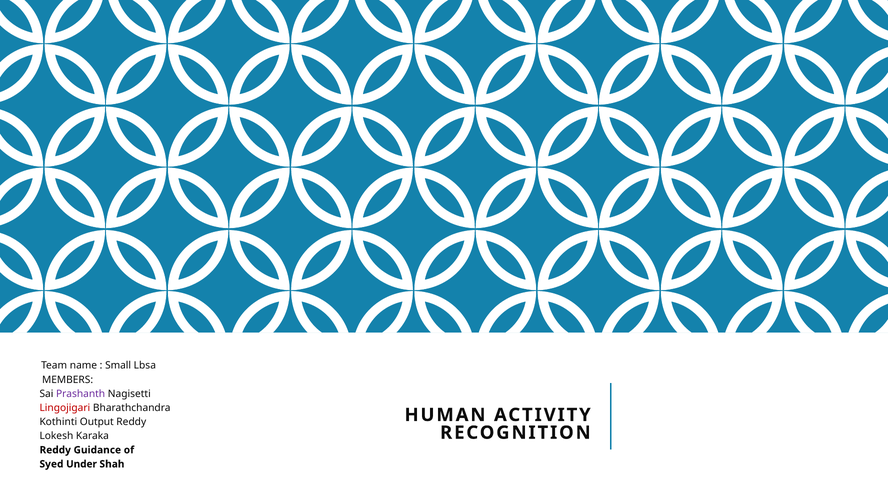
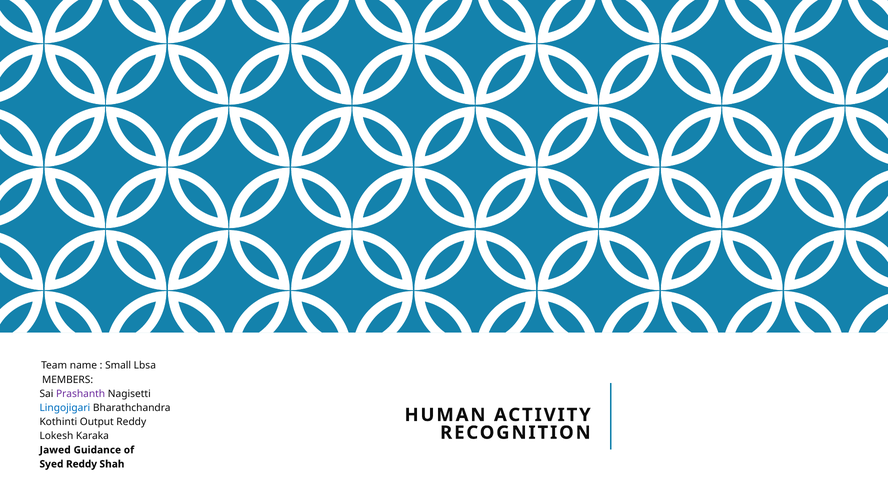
Lingojigari colour: red -> blue (65, 408)
Reddy: Reddy -> Jawed (55, 450)
Syed Under: Under -> Reddy (82, 465)
